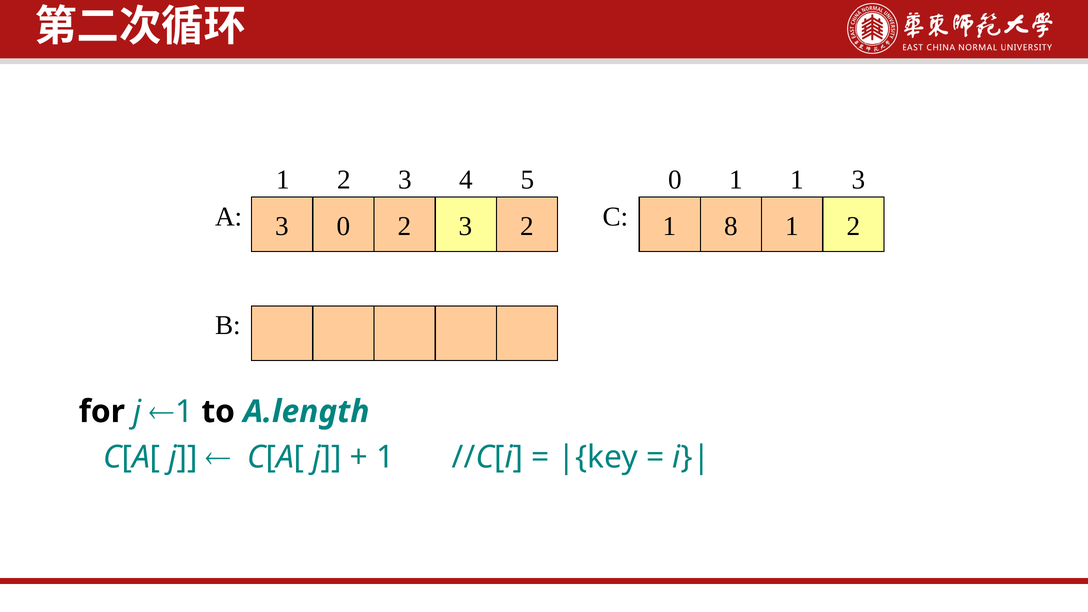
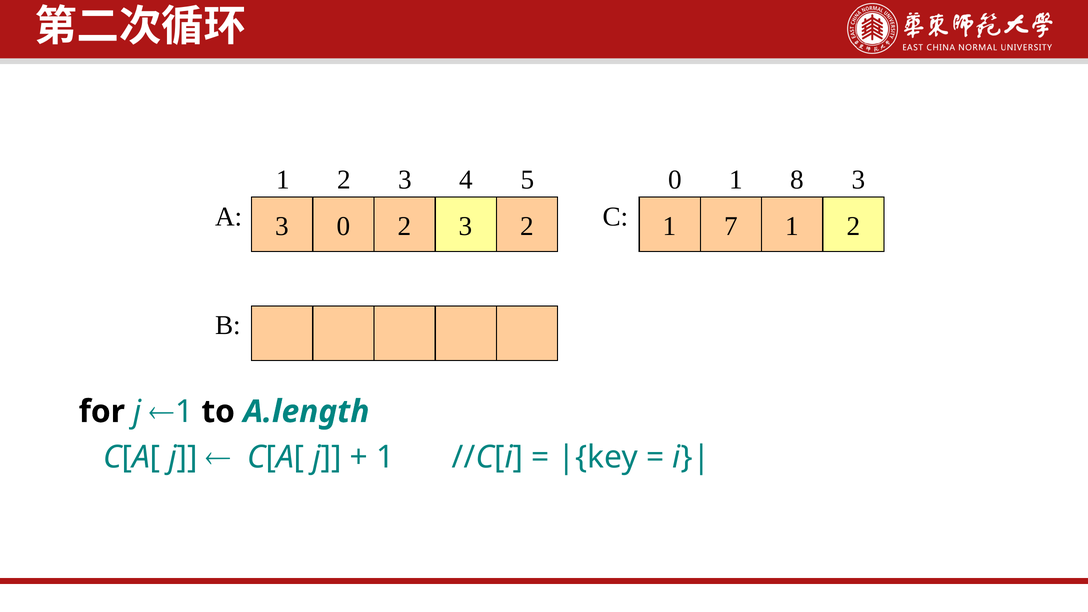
1 1: 1 -> 8 (797, 180)
8: 8 -> 7 (731, 226)
